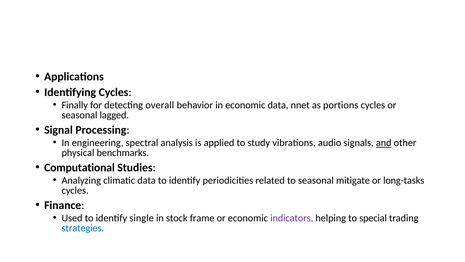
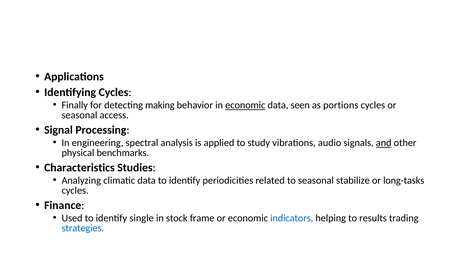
overall: overall -> making (160, 105)
economic underline: none -> present (245, 105)
nnet: nnet -> seen (300, 105)
lagged: lagged -> access (114, 115)
Computational: Computational -> Characteristics (79, 167)
mitigate: mitigate -> stabilize (353, 180)
indicators colour: purple -> blue (292, 218)
special: special -> results (373, 218)
